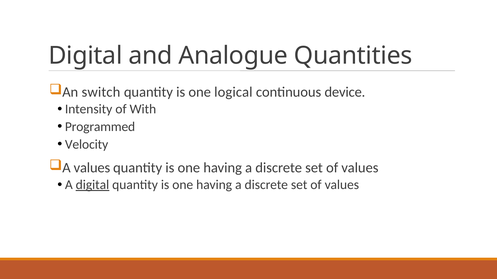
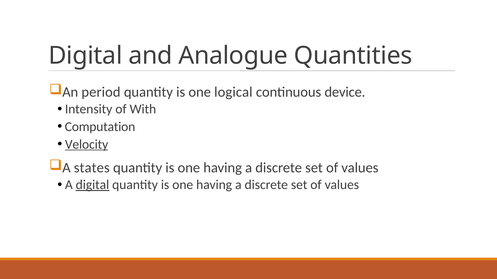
switch: switch -> period (101, 92)
Programmed: Programmed -> Computation (100, 127)
Velocity underline: none -> present (87, 145)
A values: values -> states (92, 168)
